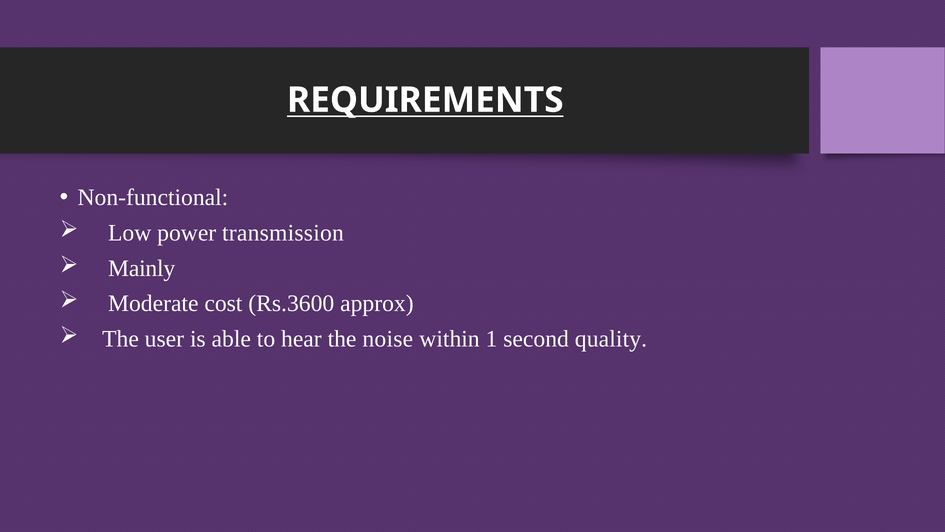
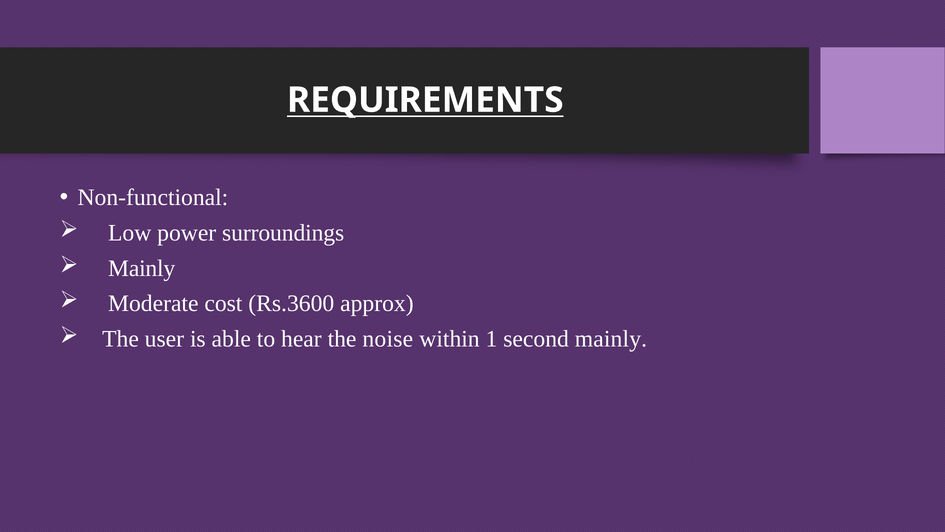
transmission: transmission -> surroundings (283, 233)
second quality: quality -> mainly (611, 339)
